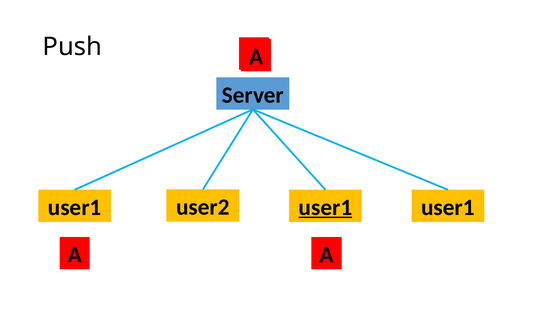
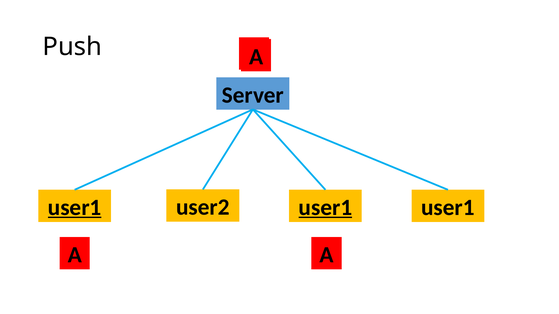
user1 underline: none -> present (75, 208)
